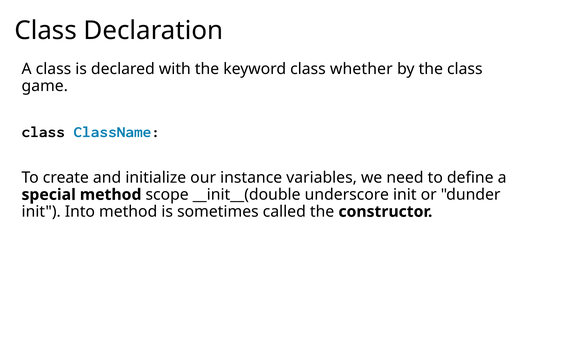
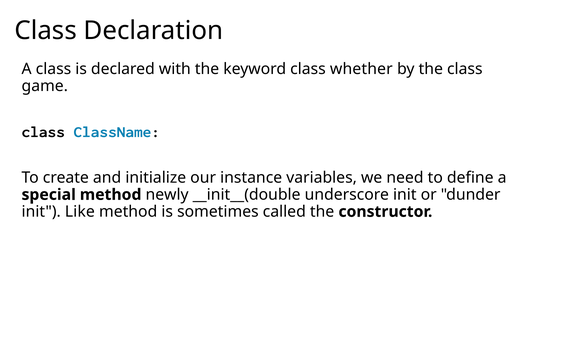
scope: scope -> newly (167, 195)
Into: Into -> Like (80, 211)
